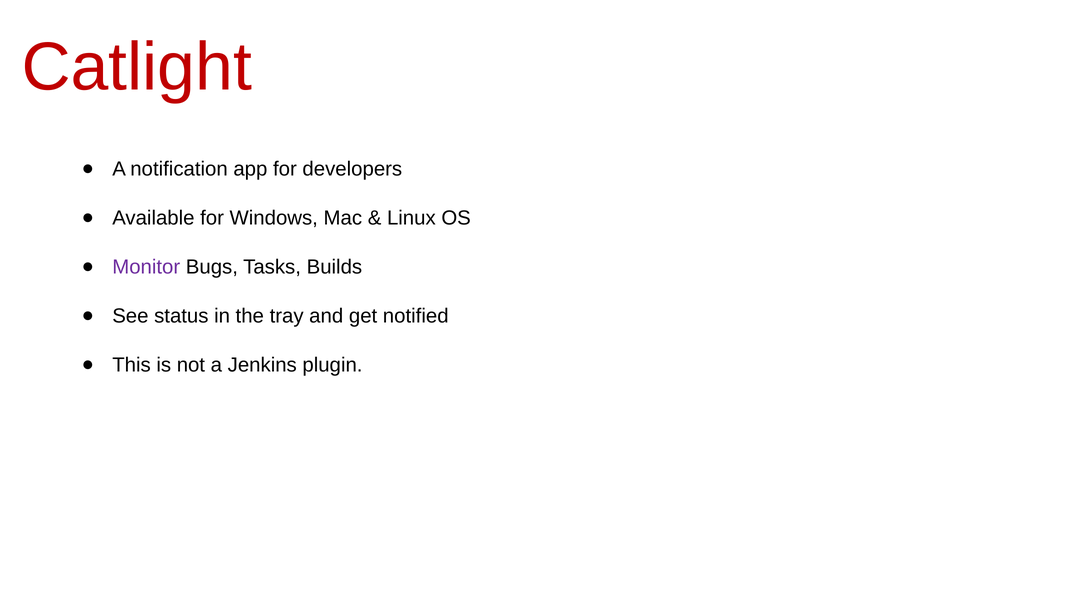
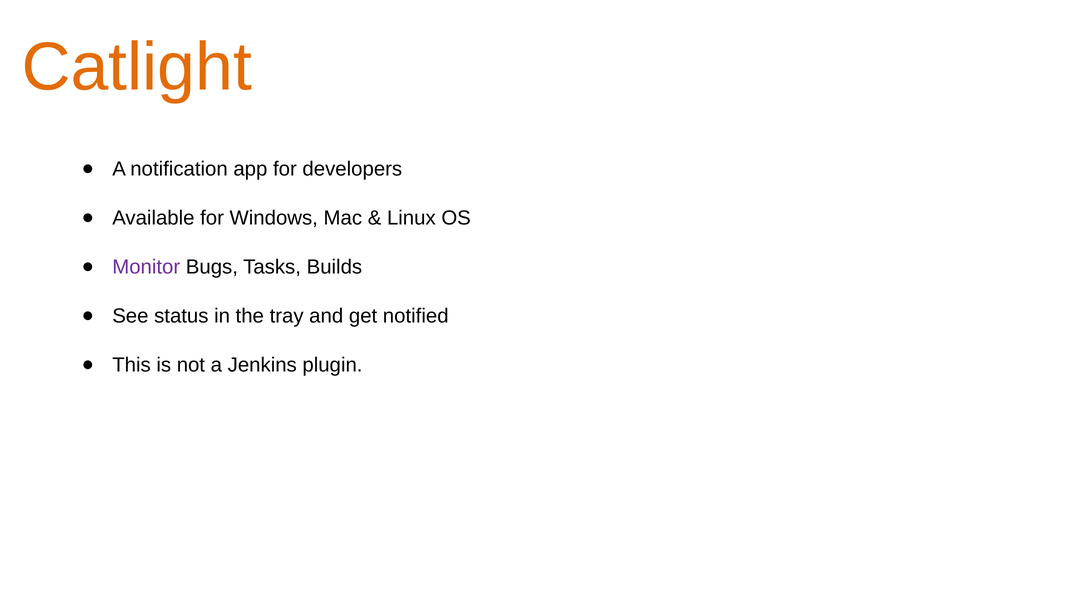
Catlight colour: red -> orange (137, 67)
